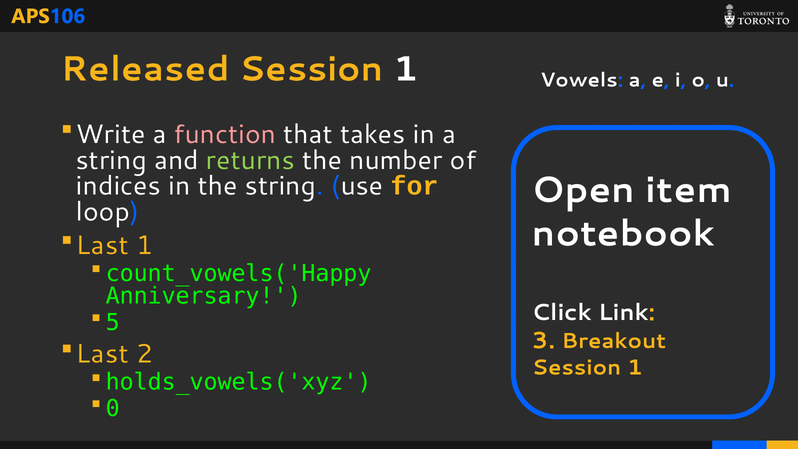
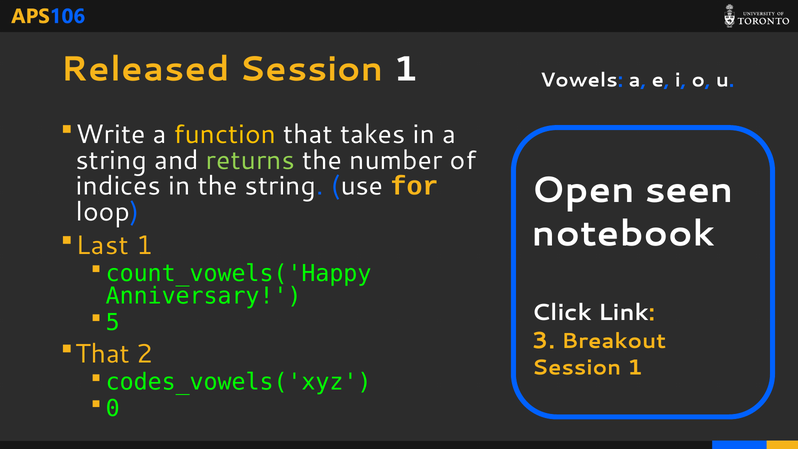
function colour: pink -> yellow (225, 134)
item: item -> seen (689, 190)
Last: Last -> That (103, 354)
holds_vowels('xyz: holds_vowels('xyz -> codes_vowels('xyz (239, 382)
